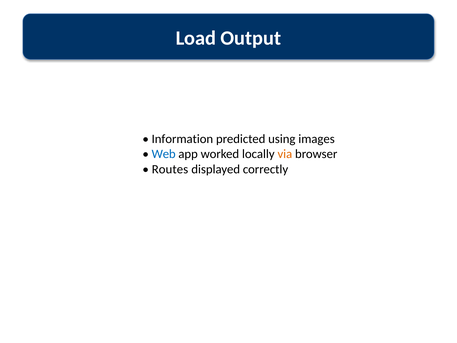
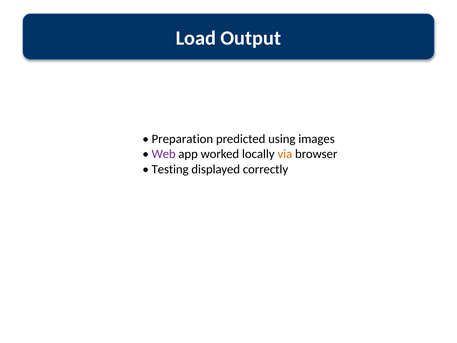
Information: Information -> Preparation (182, 139)
Web colour: blue -> purple (164, 154)
Routes: Routes -> Testing (170, 169)
